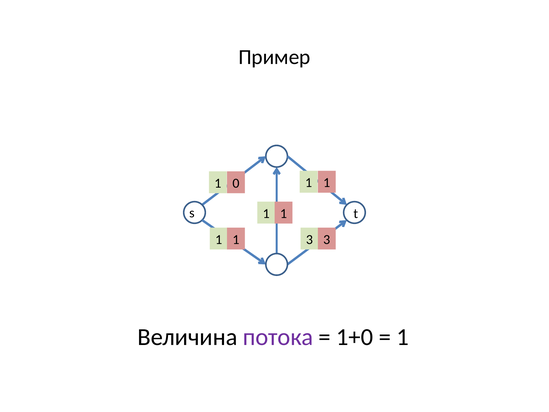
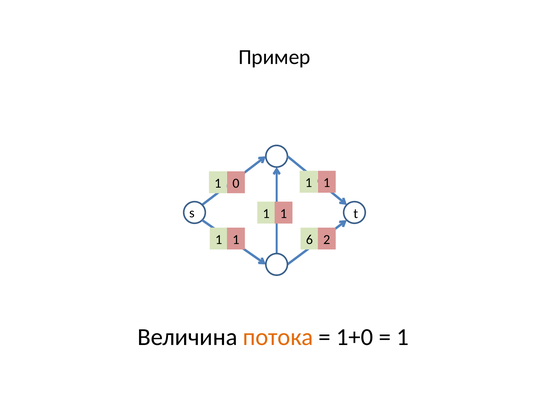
3: 3 -> 6 (309, 239)
3: 3 -> 2 (327, 239)
потока colour: purple -> orange (278, 337)
